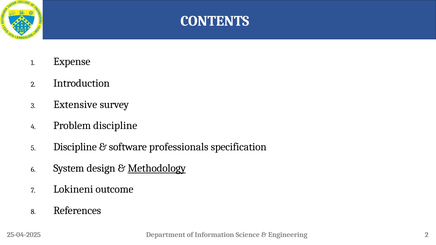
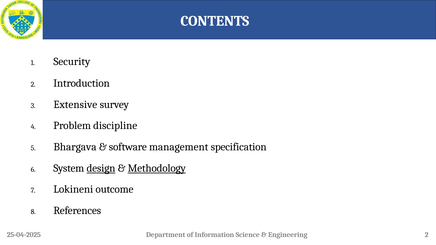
Expense: Expense -> Security (72, 62)
5 Discipline: Discipline -> Bhargava (75, 147)
professionals: professionals -> management (179, 147)
design underline: none -> present (101, 168)
